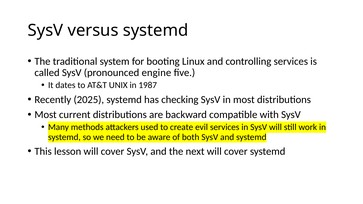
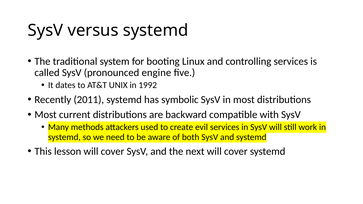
1987: 1987 -> 1992 (148, 85)
2025: 2025 -> 2011 (89, 100)
checking: checking -> symbolic (180, 100)
